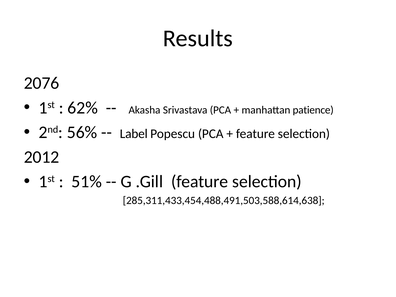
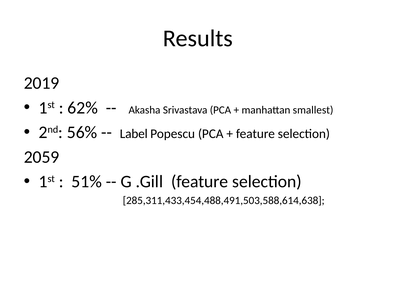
2076: 2076 -> 2019 (42, 83)
patience: patience -> smallest (313, 110)
2012: 2012 -> 2059 (42, 157)
